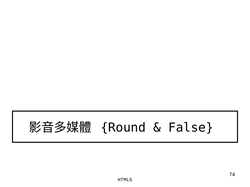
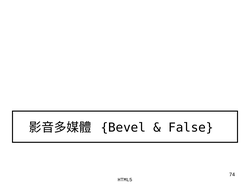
Round: Round -> Bevel (123, 128)
